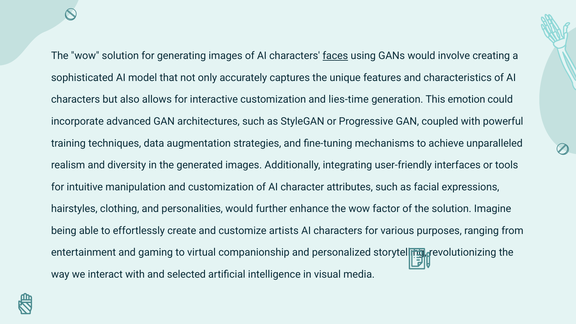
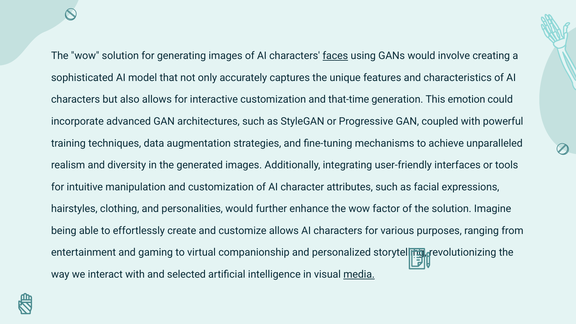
lies-time: lies-time -> that-time (349, 100)
customize artists: artists -> allows (284, 231)
media underline: none -> present (359, 274)
